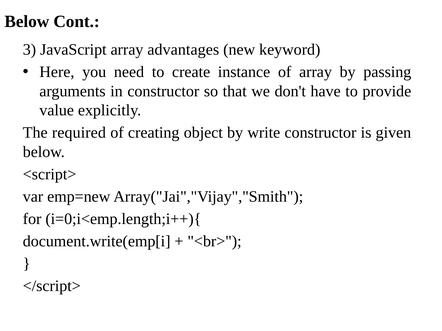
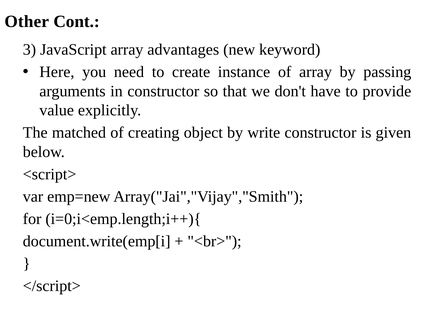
Below: Below -> Other (27, 21)
required: required -> matched (79, 133)
